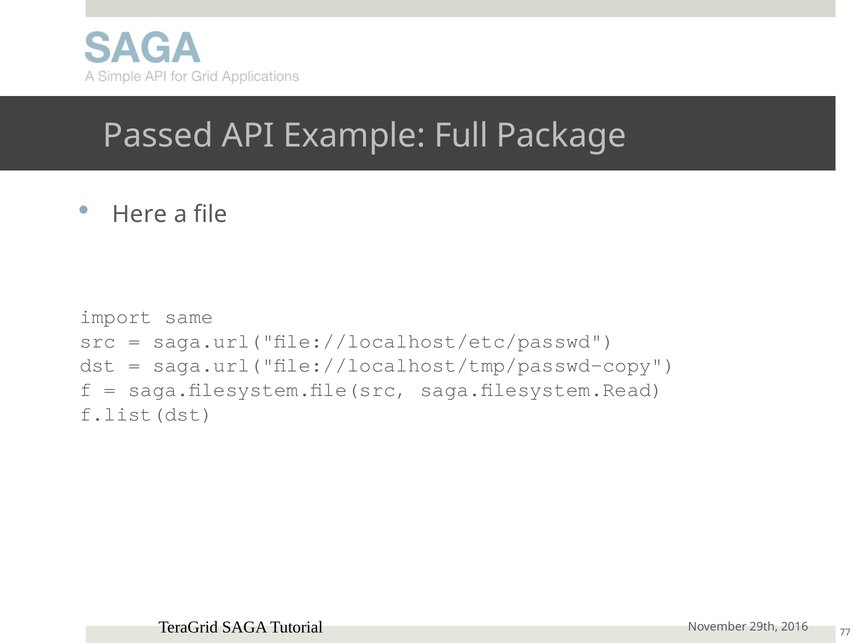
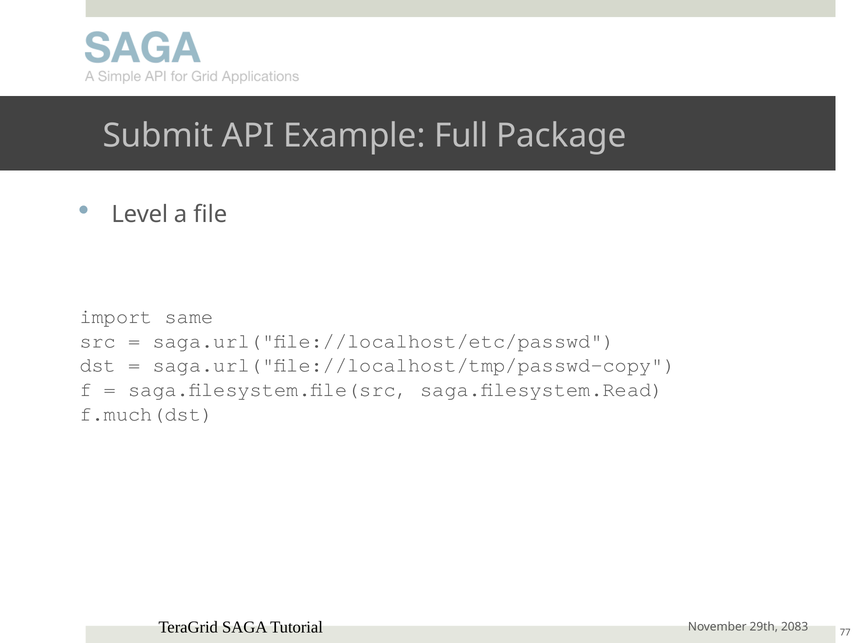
Passed: Passed -> Submit (158, 135)
Here: Here -> Level (140, 214)
f.list(dst: f.list(dst -> f.much(dst (146, 414)
2016: 2016 -> 2083 (795, 626)
